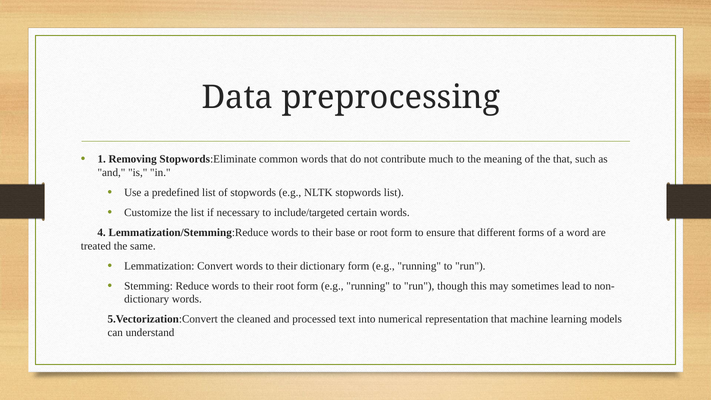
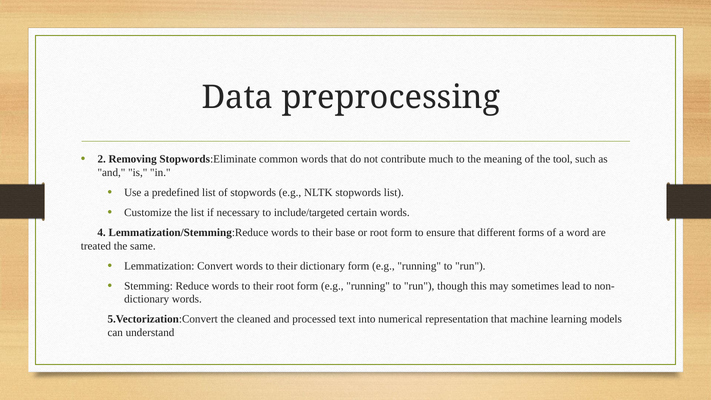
1: 1 -> 2 (102, 159)
the that: that -> tool (563, 159)
